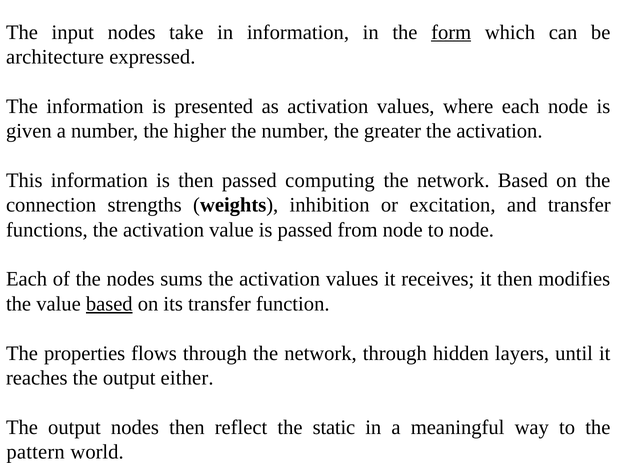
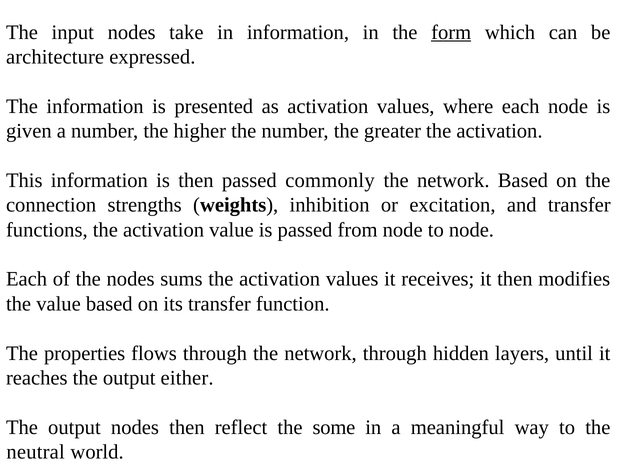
computing: computing -> commonly (330, 180)
based underline: present -> none (109, 304)
static: static -> some (334, 427)
pattern: pattern -> neutral (36, 452)
